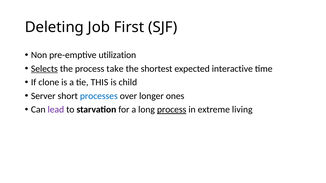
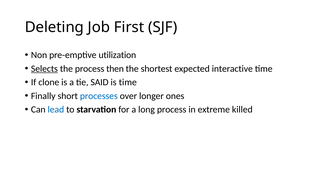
take: take -> then (115, 69)
THIS: THIS -> SAID (100, 82)
is child: child -> time (128, 82)
Server: Server -> Finally (43, 96)
lead colour: purple -> blue (56, 110)
process underline: present -> none (172, 110)
living: living -> killed (242, 110)
